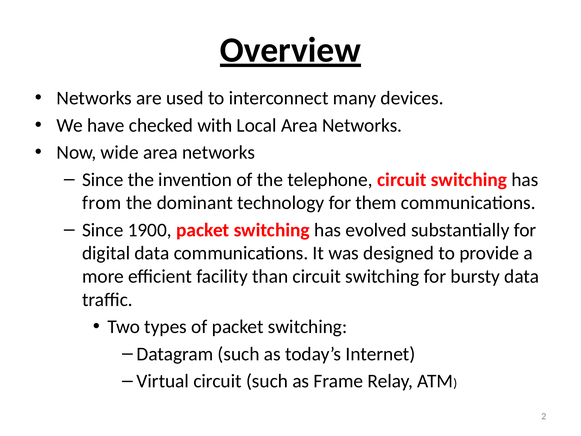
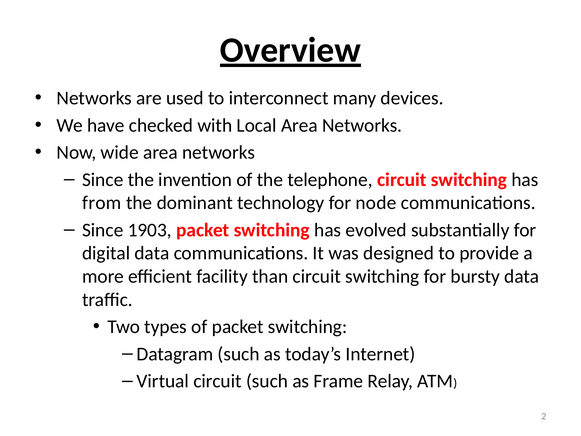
them: them -> node (376, 203)
1900: 1900 -> 1903 (150, 230)
